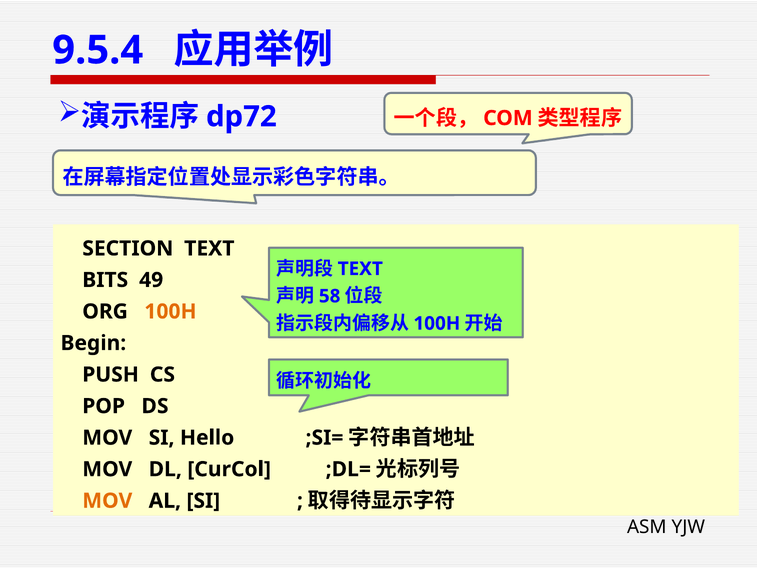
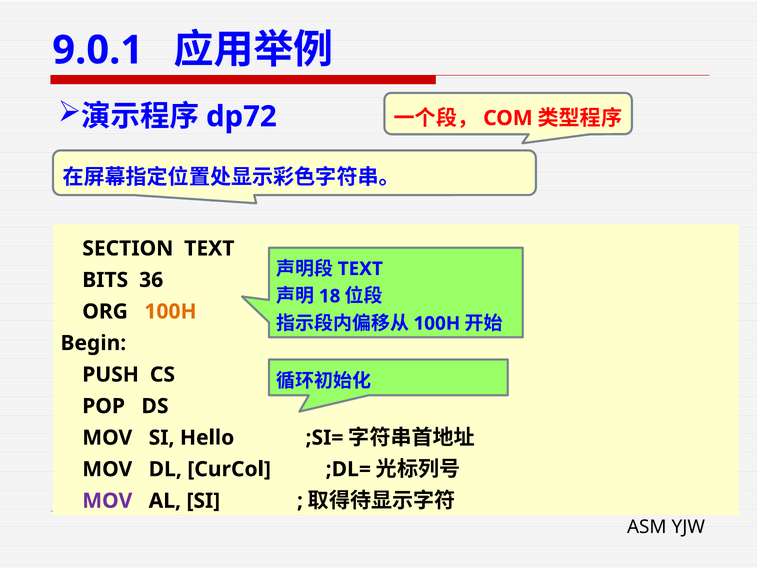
9.5.4: 9.5.4 -> 9.0.1 (98, 50)
49: 49 -> 36 (151, 280)
58: 58 -> 18 (330, 296)
MOV colour: orange -> purple (107, 501)
